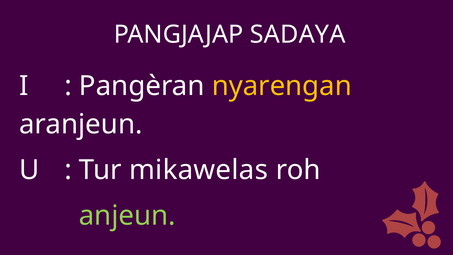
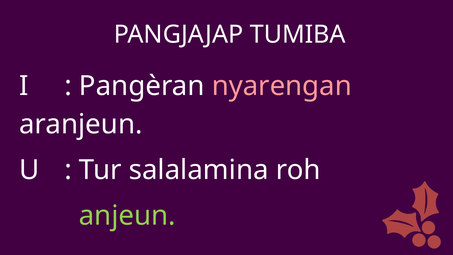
SADAYA: SADAYA -> TUMIBA (298, 34)
nyarengan colour: yellow -> pink (282, 86)
mikawelas: mikawelas -> salalamina (199, 170)
